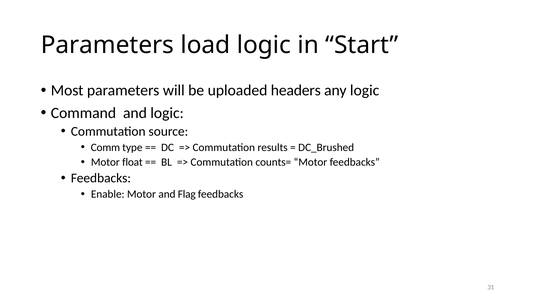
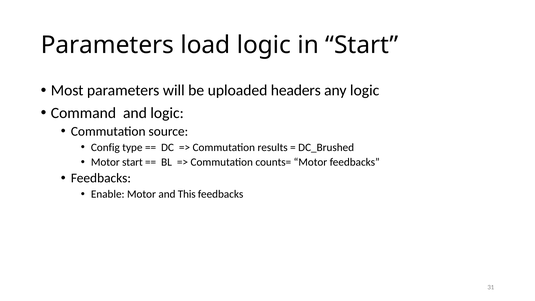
Comm: Comm -> Config (105, 147)
Motor float: float -> start (132, 162)
Flag: Flag -> This (187, 194)
